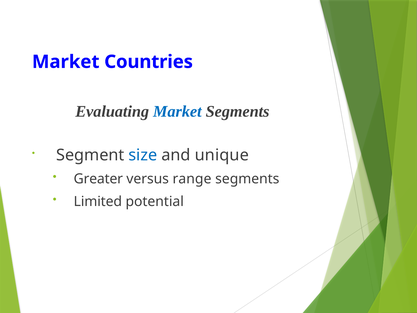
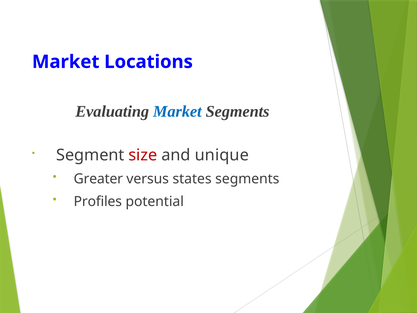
Countries: Countries -> Locations (149, 62)
size colour: blue -> red (143, 155)
range: range -> states (192, 179)
Limited: Limited -> Profiles (98, 201)
